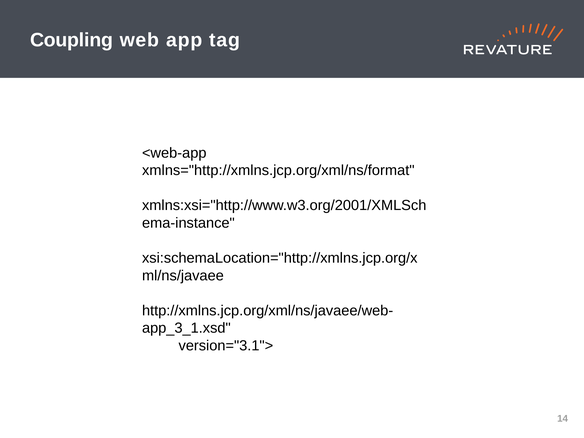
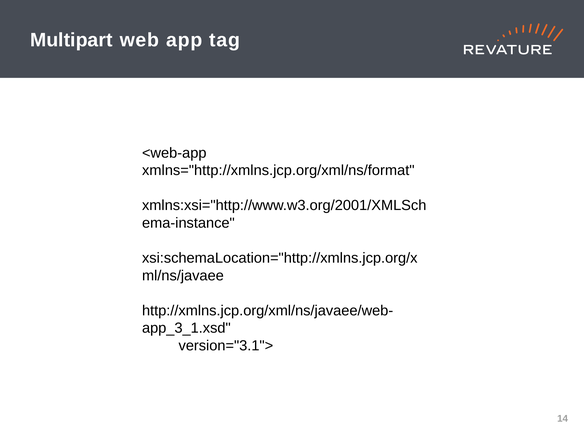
Coupling: Coupling -> Multipart (71, 40)
